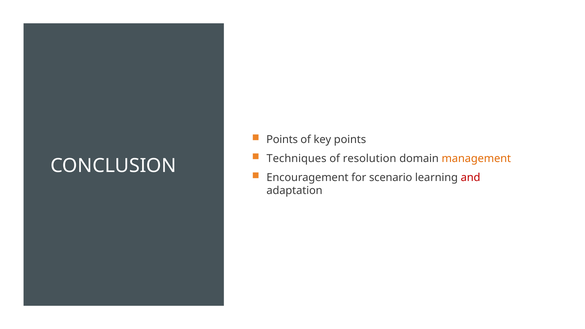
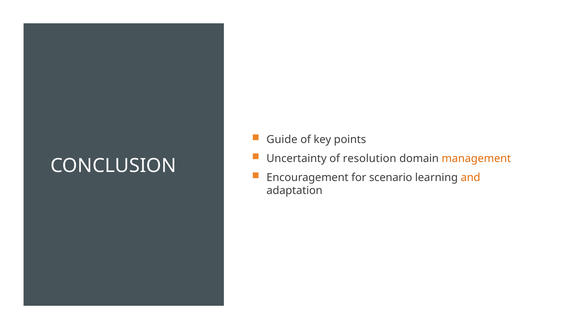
Points: Points -> Guide (282, 140)
Techniques: Techniques -> Uncertainty (297, 159)
and colour: red -> orange (471, 178)
